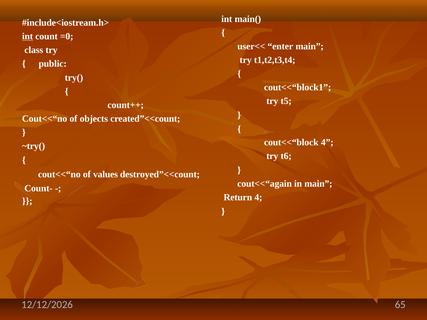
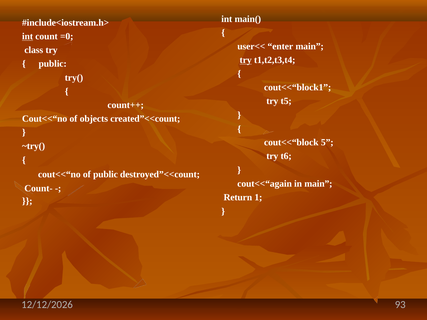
try underline: none -> present (246, 60)
cout<<“block 4: 4 -> 5 (327, 143)
of values: values -> public (105, 175)
Return 4: 4 -> 1 (258, 198)
65: 65 -> 93 (400, 305)
